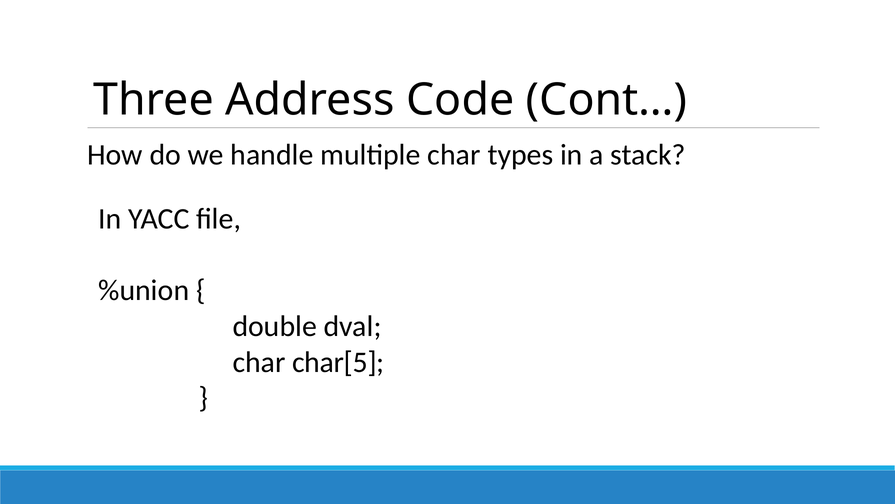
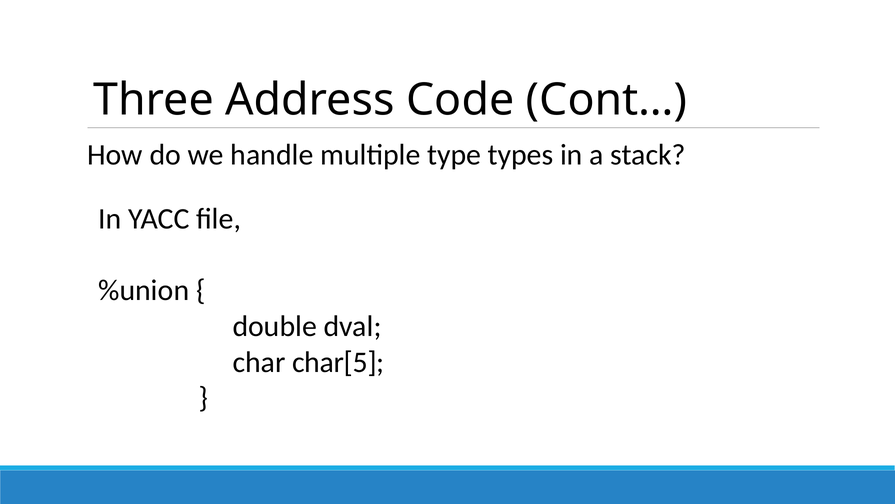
multiple char: char -> type (454, 155)
